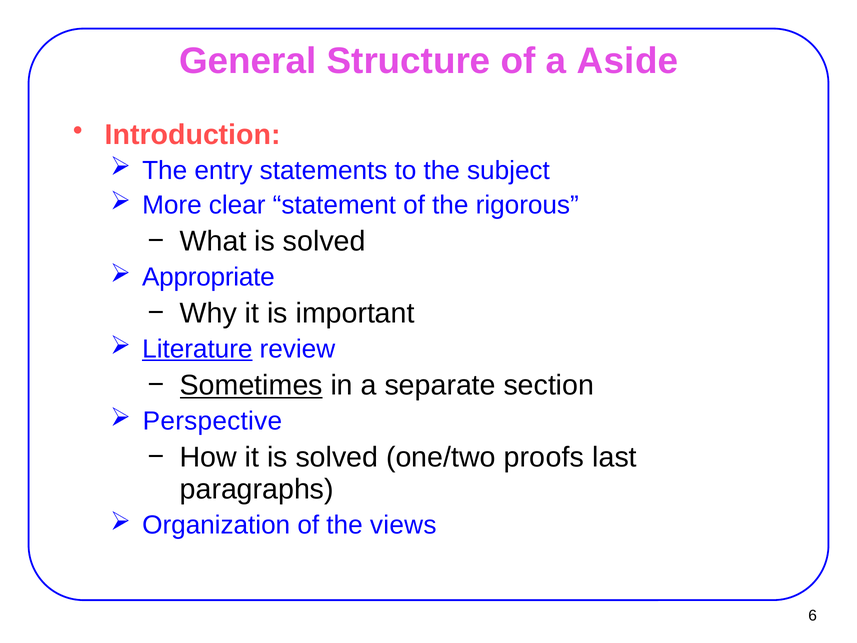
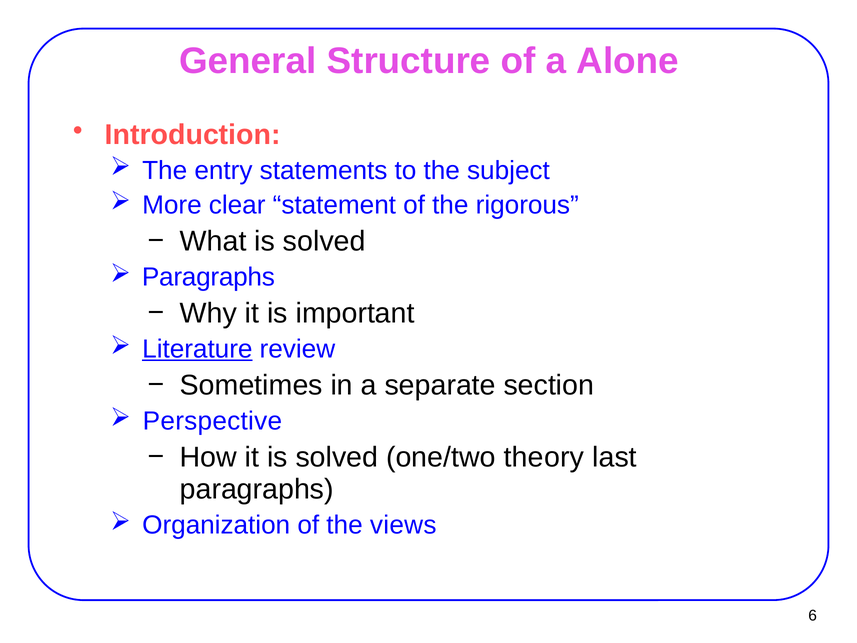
Aside: Aside -> Alone (628, 61)
Appropriate: Appropriate -> Paragraphs (208, 277)
Sometimes underline: present -> none (251, 385)
proofs: proofs -> theory (544, 457)
